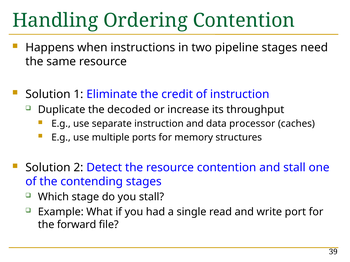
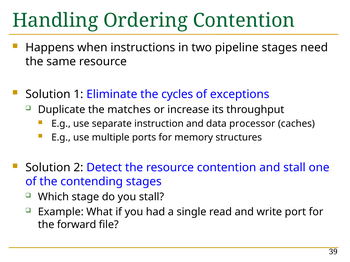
credit: credit -> cycles (177, 94)
of instruction: instruction -> exceptions (240, 94)
decoded: decoded -> matches (129, 110)
